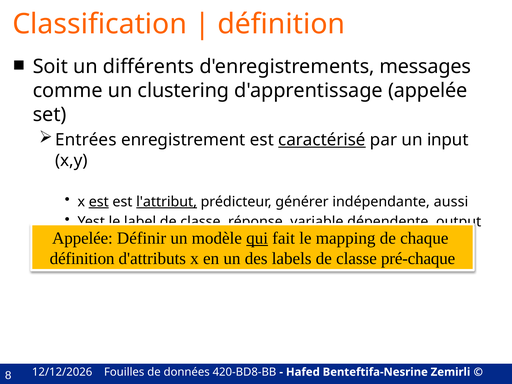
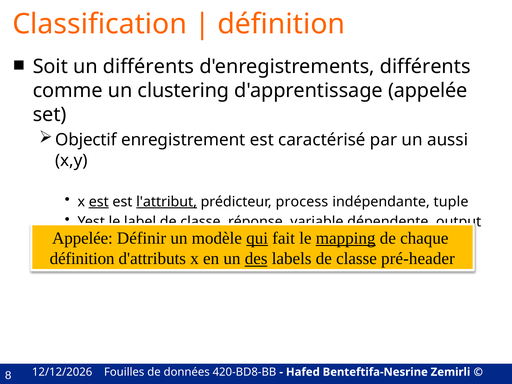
d'enregistrements messages: messages -> différents (425, 67)
Entrées: Entrées -> Objectif (86, 140)
caractérisé underline: present -> none (322, 140)
input: input -> aussi (448, 140)
générer: générer -> process (302, 202)
aussi: aussi -> tuple (451, 202)
mapping underline: none -> present (346, 238)
des underline: none -> present (256, 259)
pré-chaque: pré-chaque -> pré-header (418, 259)
